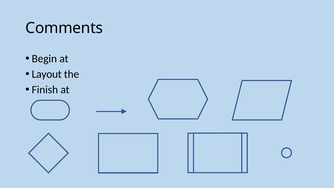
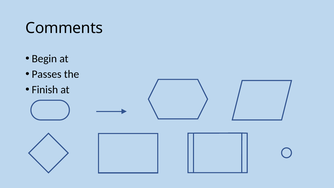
Layout: Layout -> Passes (47, 74)
